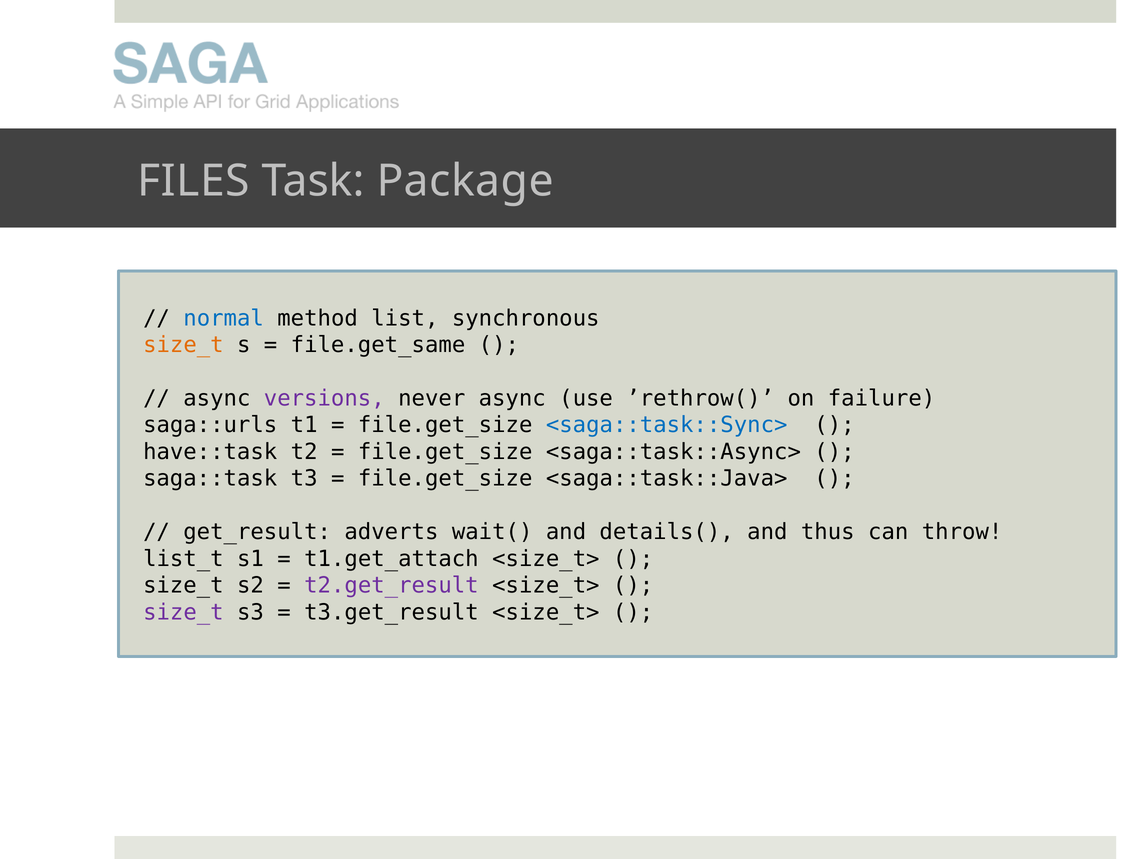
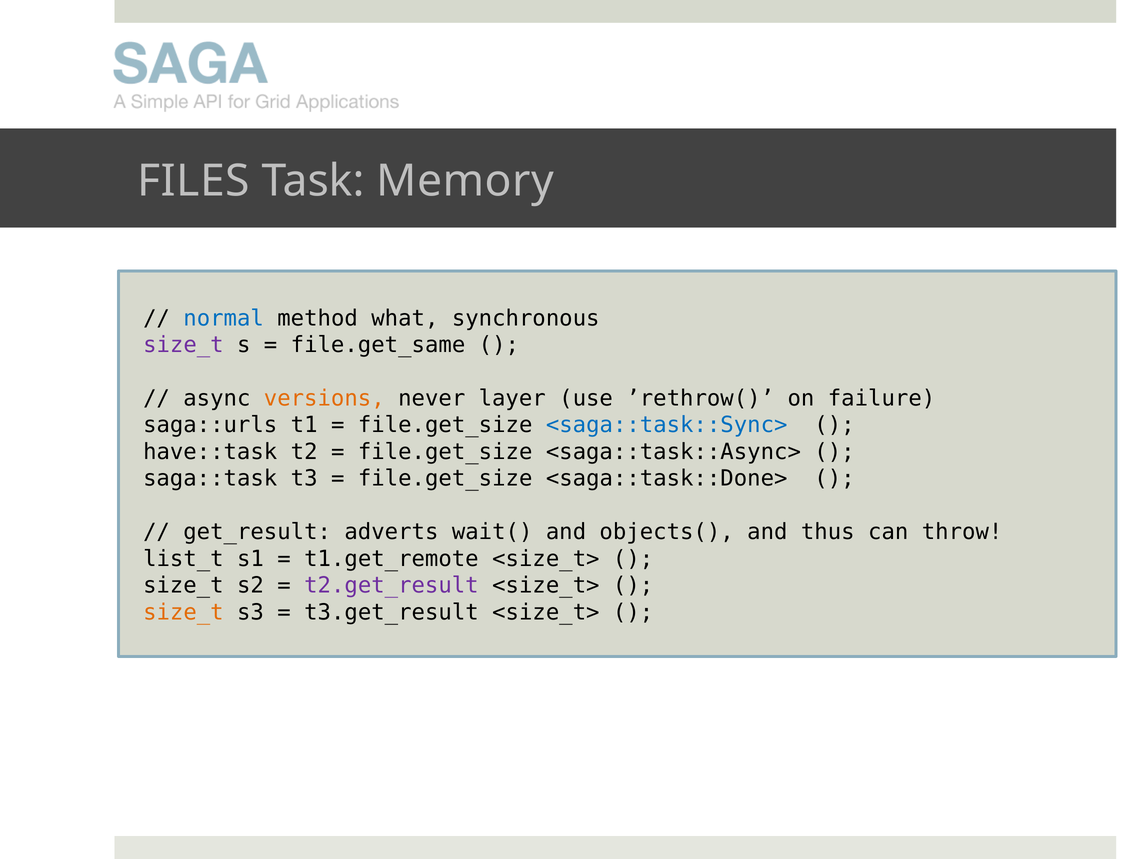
Package: Package -> Memory (465, 181)
list: list -> what (405, 318)
size_t colour: orange -> purple (183, 345)
versions colour: purple -> orange (324, 398)
never async: async -> layer (512, 398)
<saga::task::Java>: <saga::task::Java> -> <saga::task::Done> (667, 478)
details(: details( -> objects( (667, 532)
t1.get_attach: t1.get_attach -> t1.get_remote (391, 559)
size_t colour: purple -> orange (183, 612)
